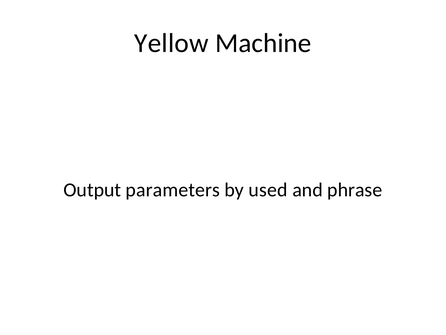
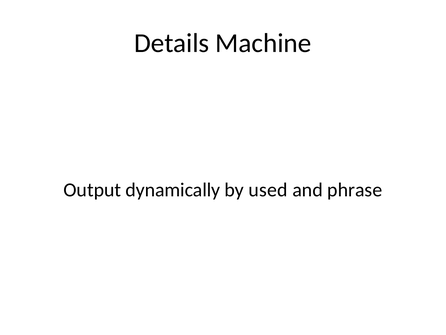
Yellow: Yellow -> Details (172, 43)
parameters: parameters -> dynamically (173, 190)
